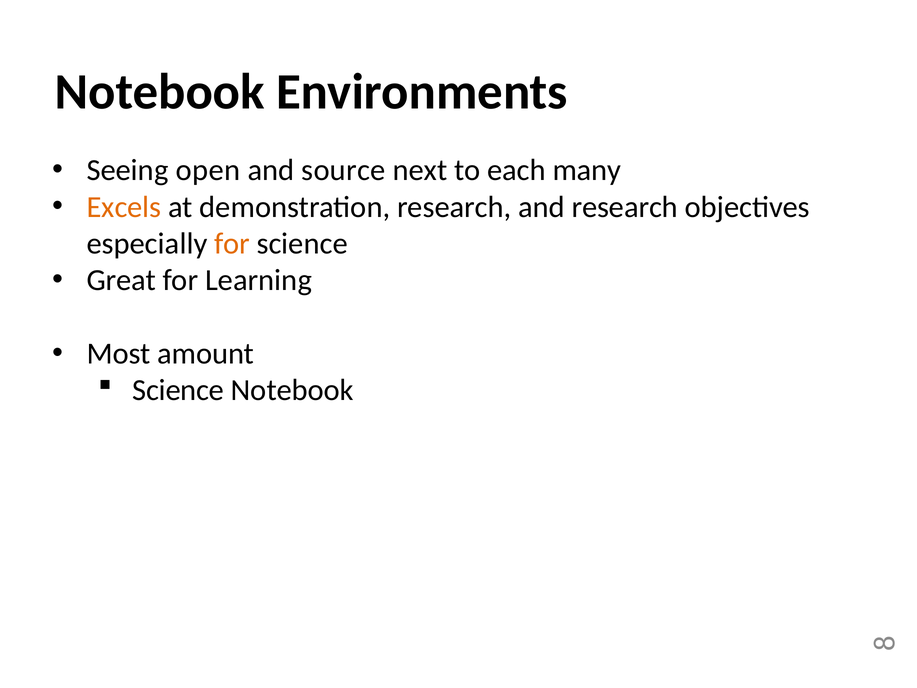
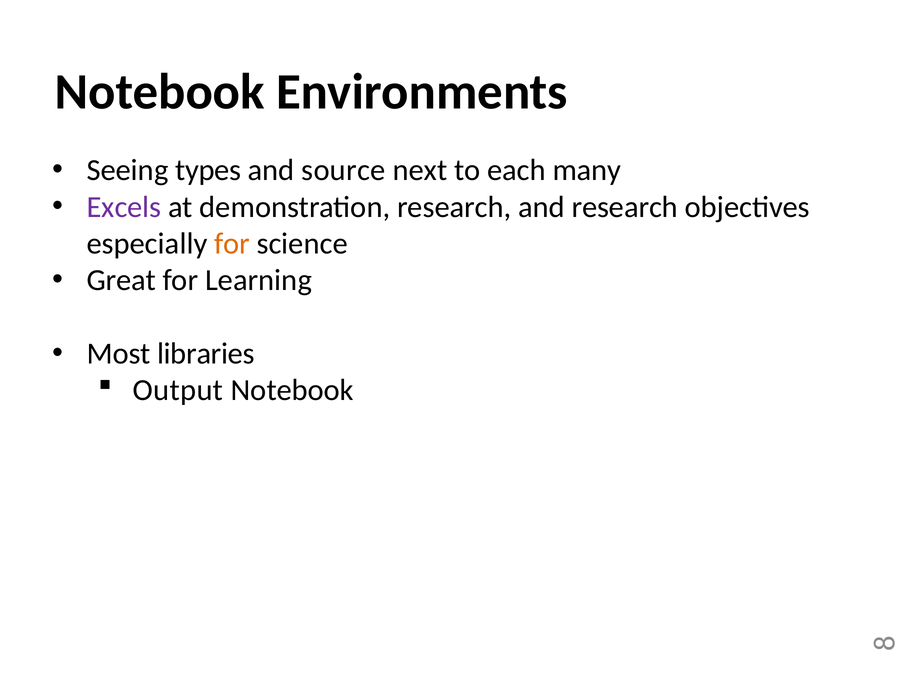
open: open -> types (208, 170)
Excels colour: orange -> purple (124, 207)
amount: amount -> libraries (206, 354)
Science: Science -> Output (178, 390)
